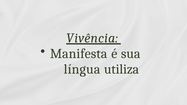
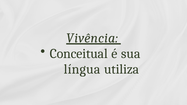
Manifesta: Manifesta -> Conceitual (79, 54)
